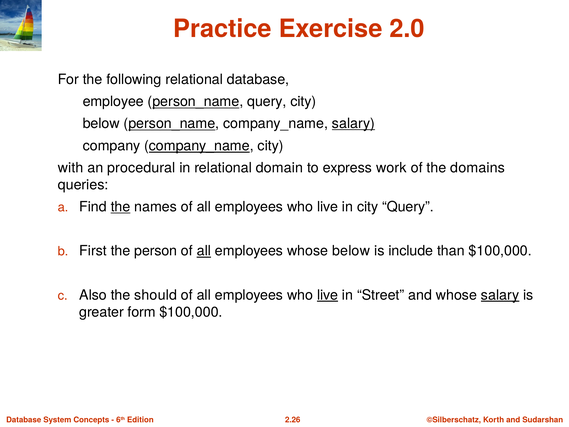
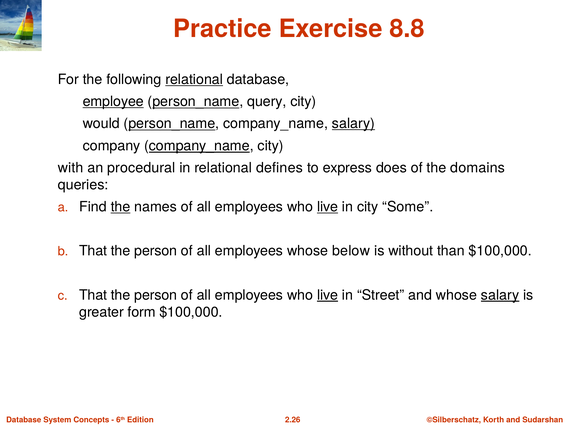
2.0: 2.0 -> 8.8 (407, 29)
relational underline: none -> present (194, 79)
employee underline: none -> present (113, 101)
below: below -> would (101, 124)
domain: domain -> defines (279, 168)
work: work -> does (391, 168)
live underline: none -> present (328, 207)
city Query: Query -> Some (408, 207)
First: First -> That (93, 251)
all underline: present -> none (204, 251)
include: include -> without (411, 251)
Also: Also -> That (93, 295)
should: should -> person (156, 295)
